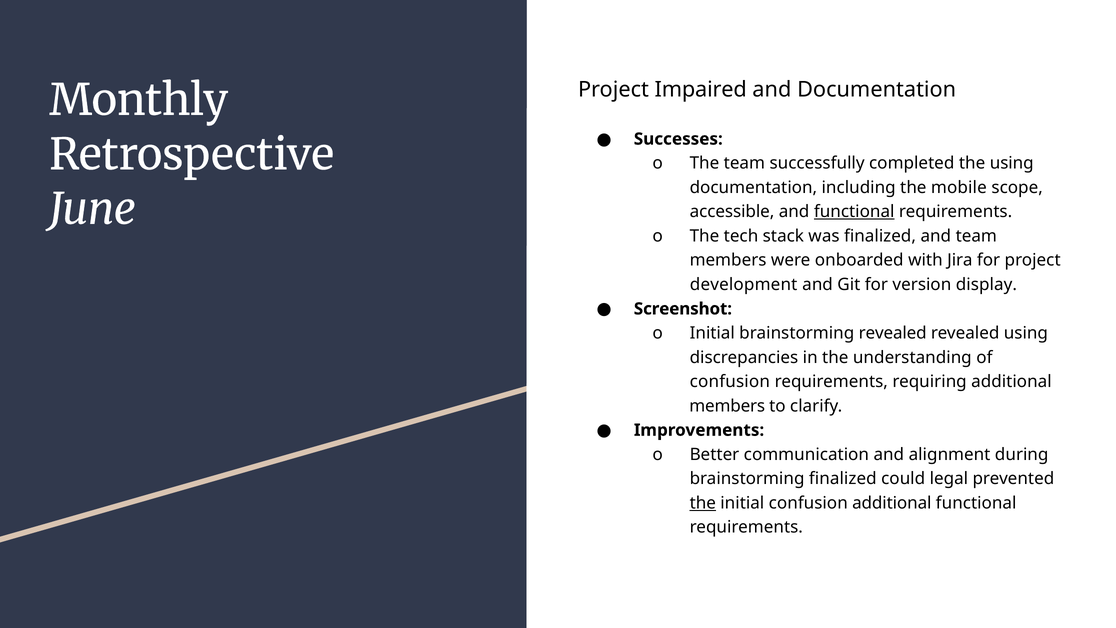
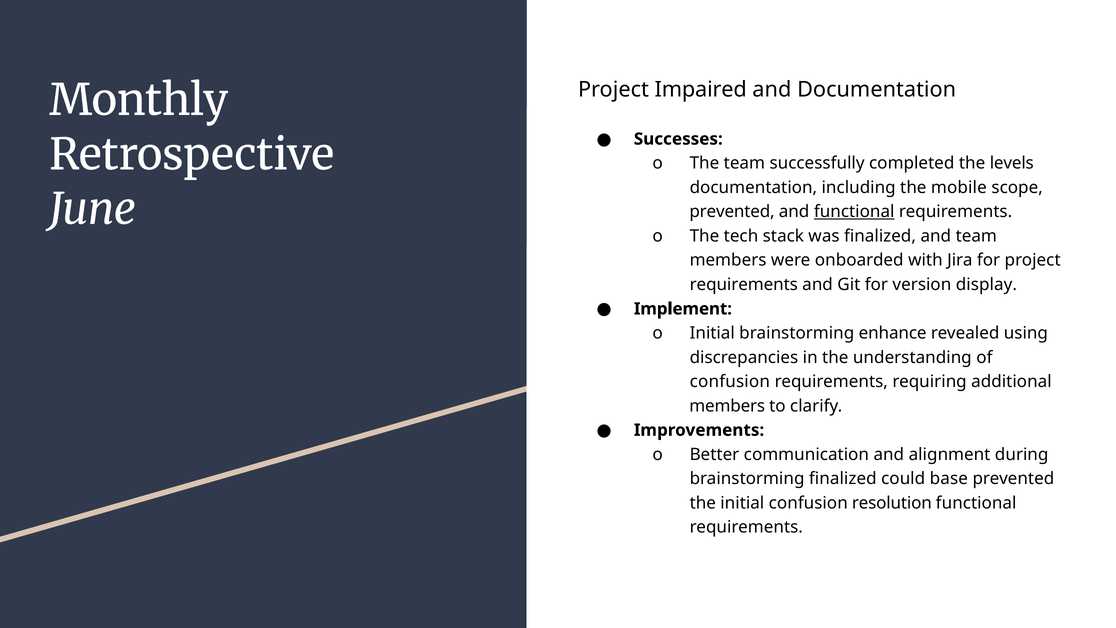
the using: using -> levels (1012, 163)
accessible: accessible -> prevented (732, 212)
development: development -> requirements (744, 284)
Screenshot: Screenshot -> Implement (683, 309)
brainstorming revealed: revealed -> enhance (893, 333)
legal: legal -> base (949, 479)
the underline: present -> none (703, 503)
confusion additional: additional -> resolution (892, 503)
